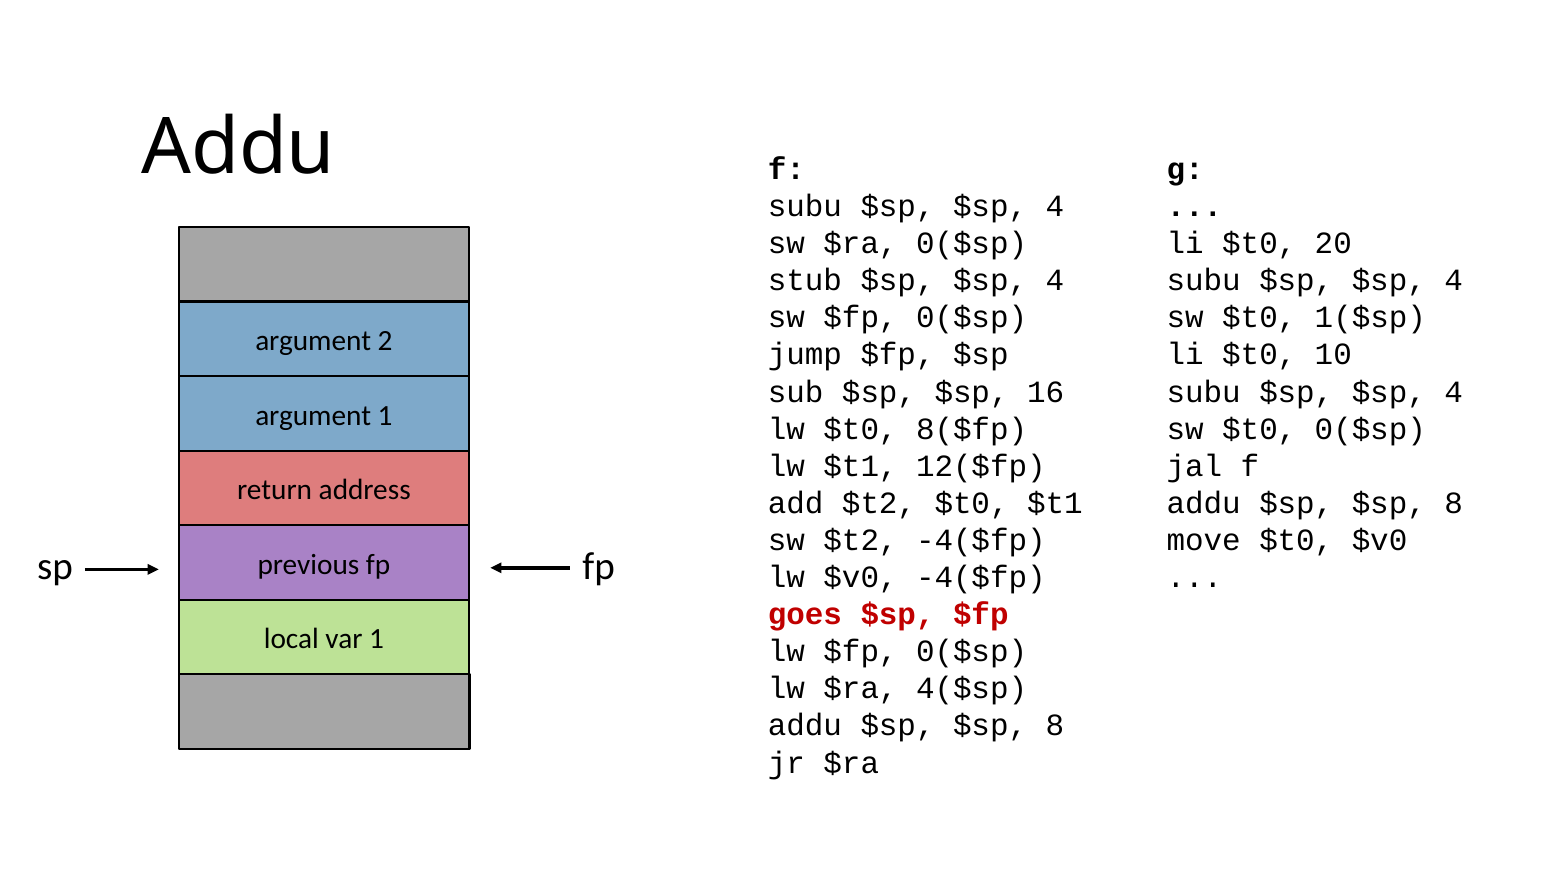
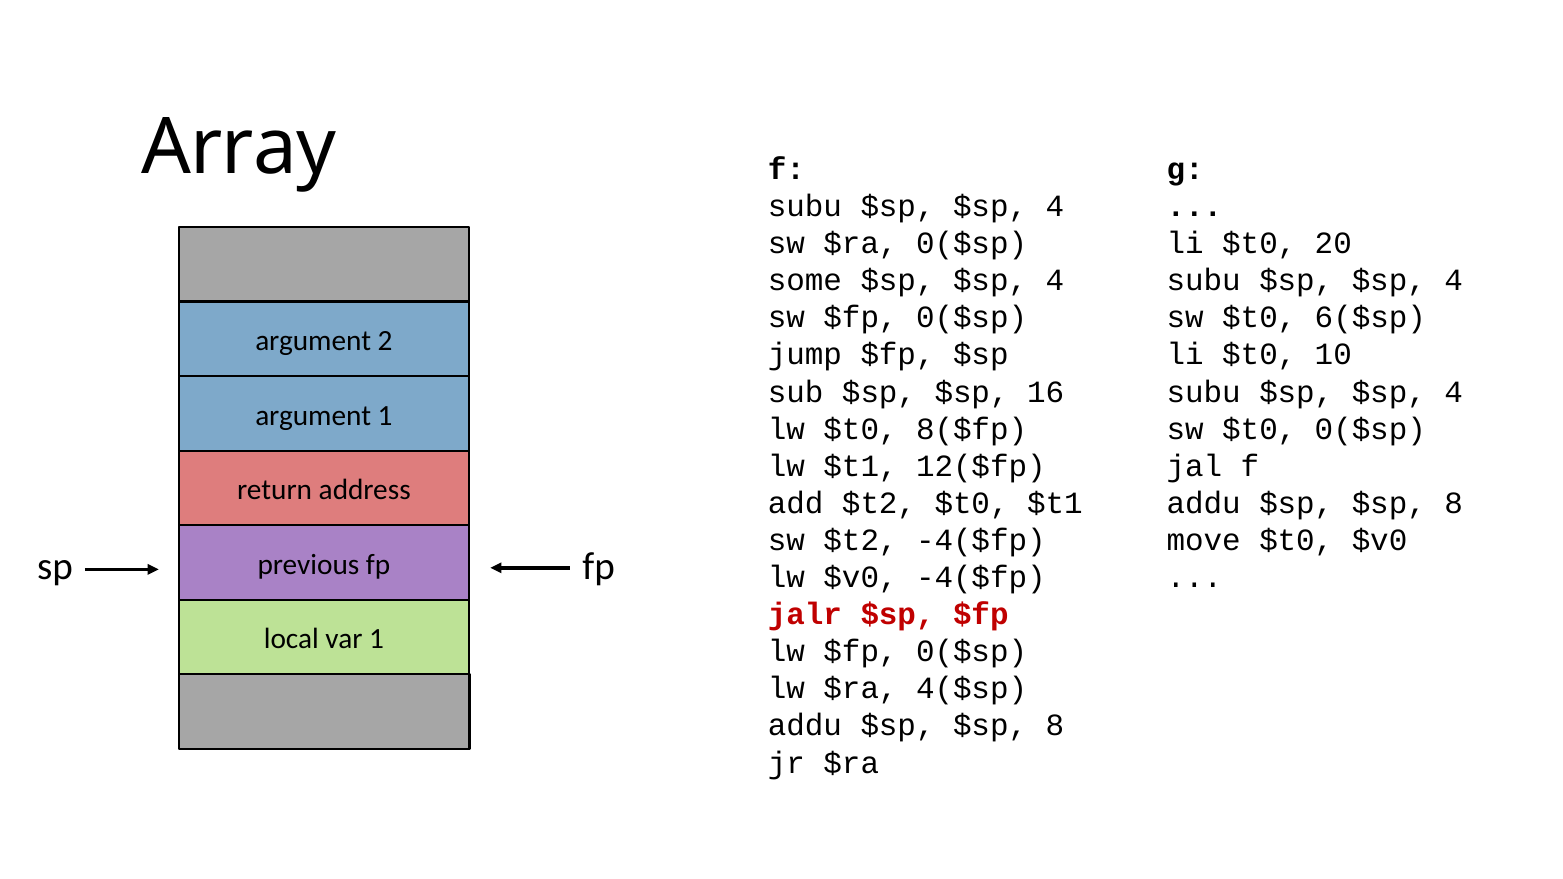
Addu: Addu -> Array (239, 148)
stub: stub -> some (805, 281)
1($sp: 1($sp -> 6($sp (1370, 318)
goes: goes -> jalr (805, 615)
